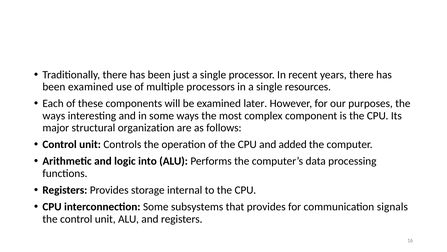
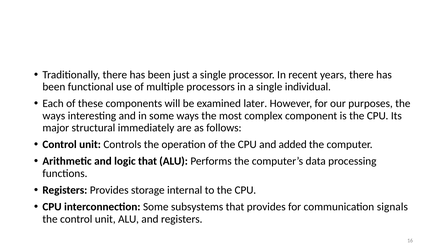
been examined: examined -> functional (91, 87)
resources: resources -> individual (308, 87)
organization: organization -> immediately (146, 127)
logic into: into -> that (148, 161)
